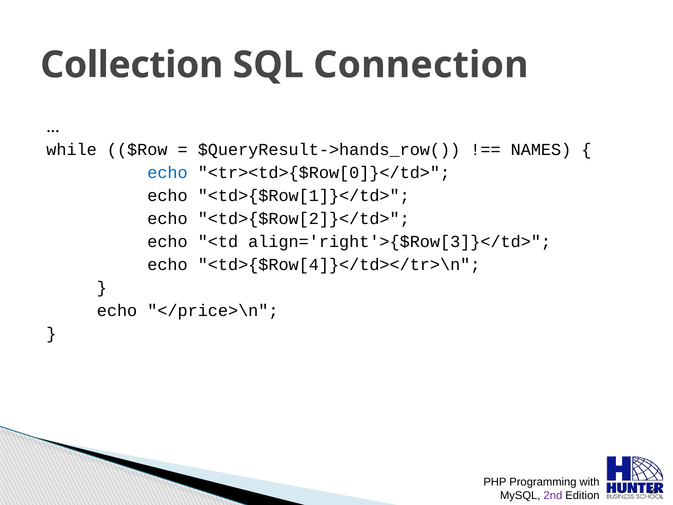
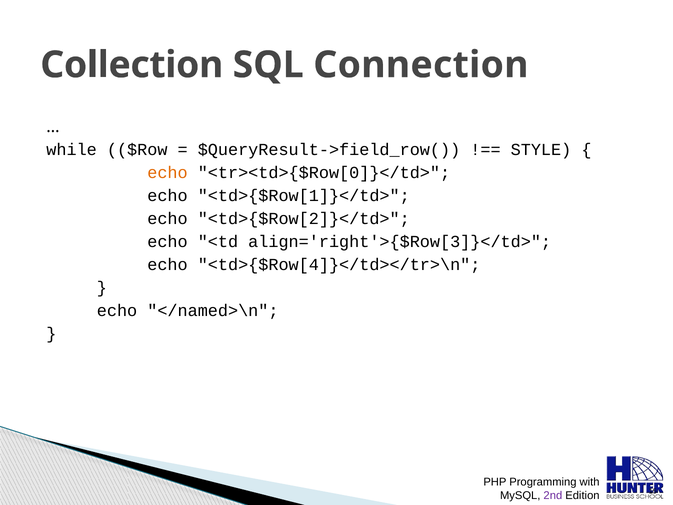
$QueryResult->hands_row(: $QueryResult->hands_row( -> $QueryResult->field_row( (329, 150)
NAMES: NAMES -> STYLE (541, 150)
echo colour: blue -> orange (167, 173)
</price>\n: </price>\n -> </named>\n (213, 311)
